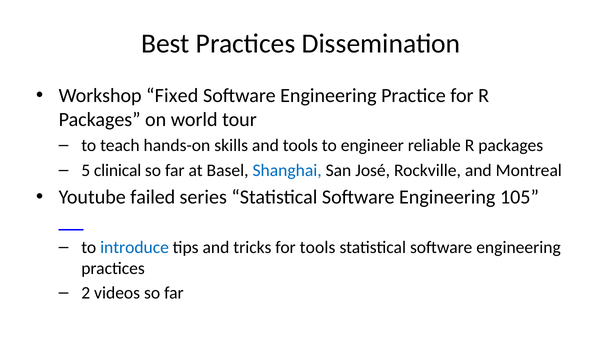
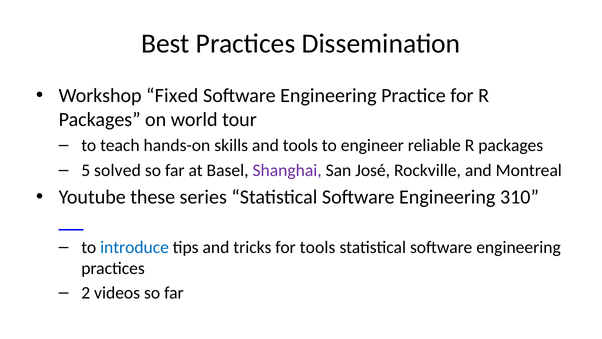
clinical: clinical -> solved (117, 170)
Shanghai colour: blue -> purple (287, 170)
failed: failed -> these (153, 197)
105: 105 -> 310 (519, 197)
